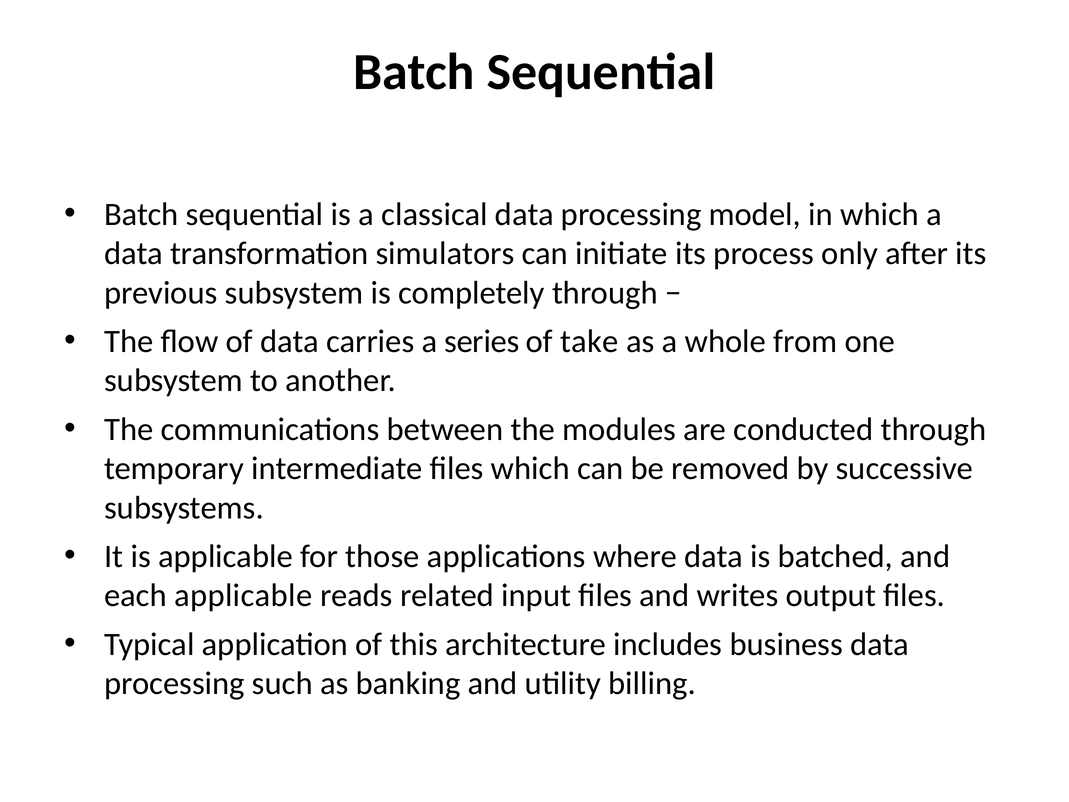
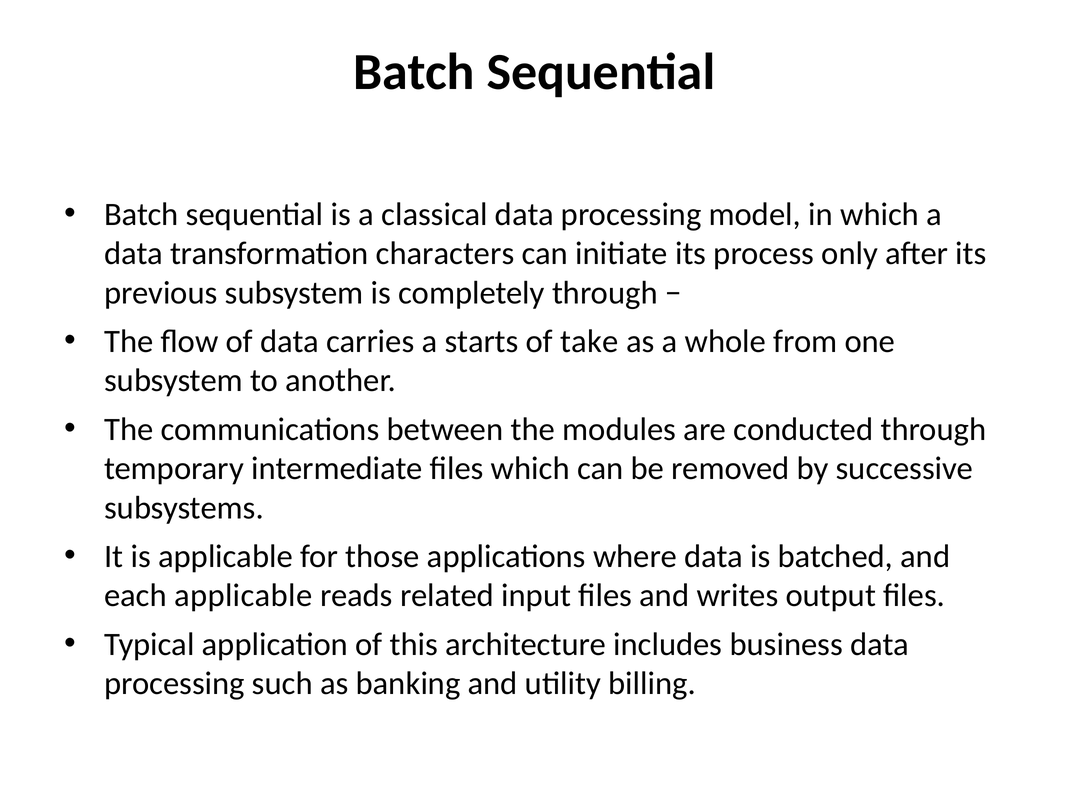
simulators: simulators -> characters (445, 253)
series: series -> starts (482, 341)
